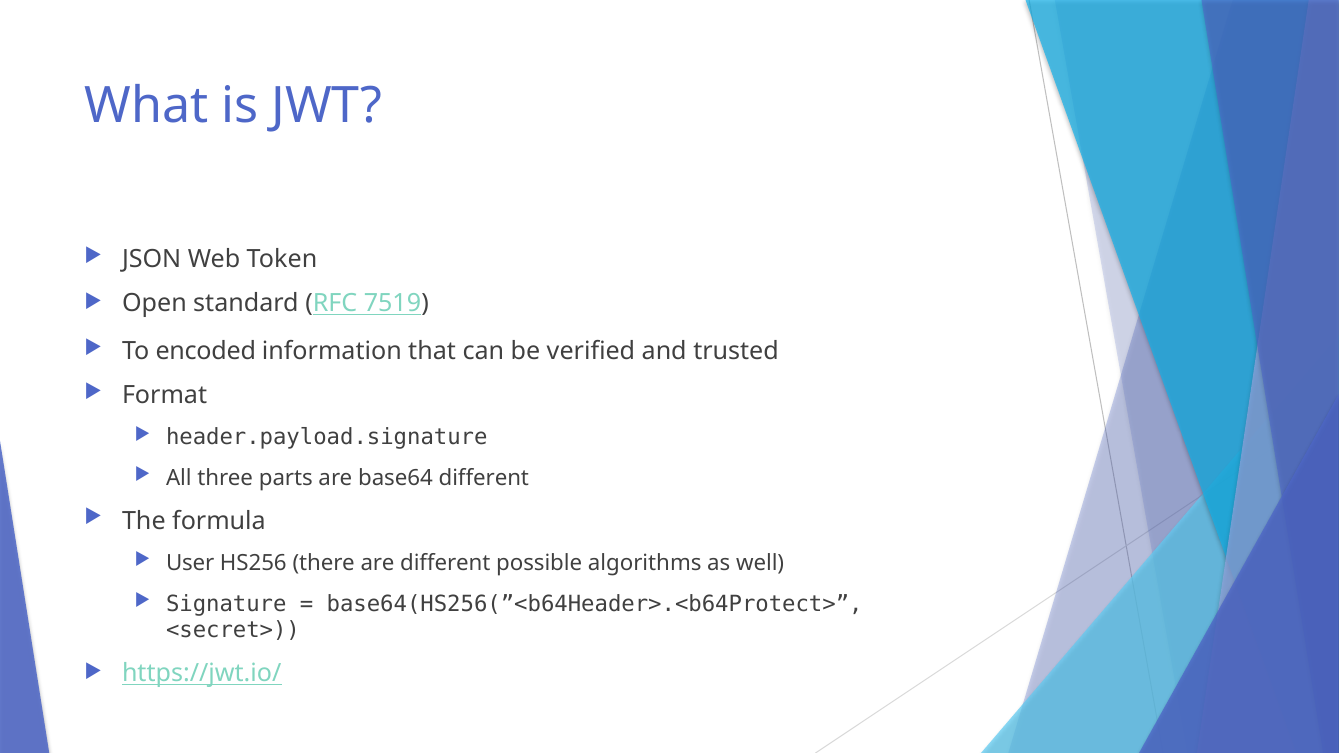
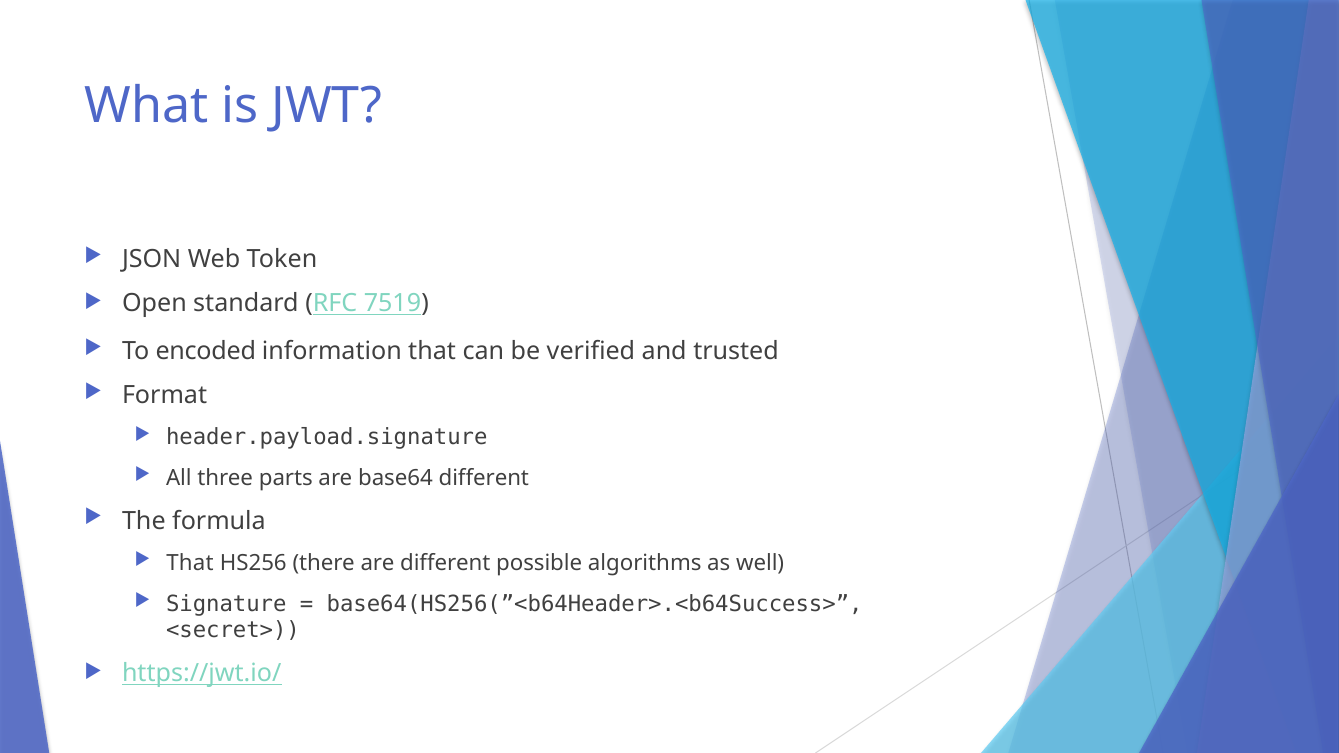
User: User -> That (190, 563)
base64(HS256(”<b64Header>.<b64Protect>: base64(HS256(”<b64Header>.<b64Protect> -> base64(HS256(”<b64Header>.<b64Success> (595, 604)
